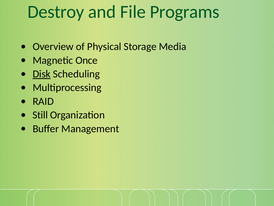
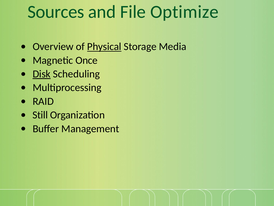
Destroy: Destroy -> Sources (56, 12)
Programs: Programs -> Optimize (184, 12)
Physical underline: none -> present (104, 47)
